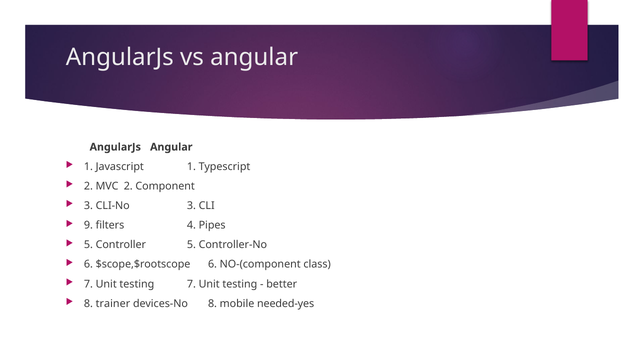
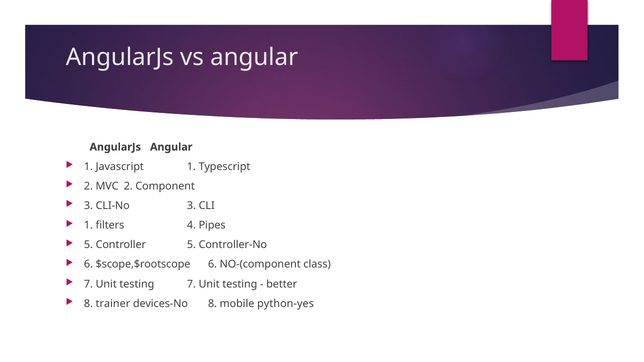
9: 9 -> 1 (88, 225)
needed-yes: needed-yes -> python-yes (286, 304)
